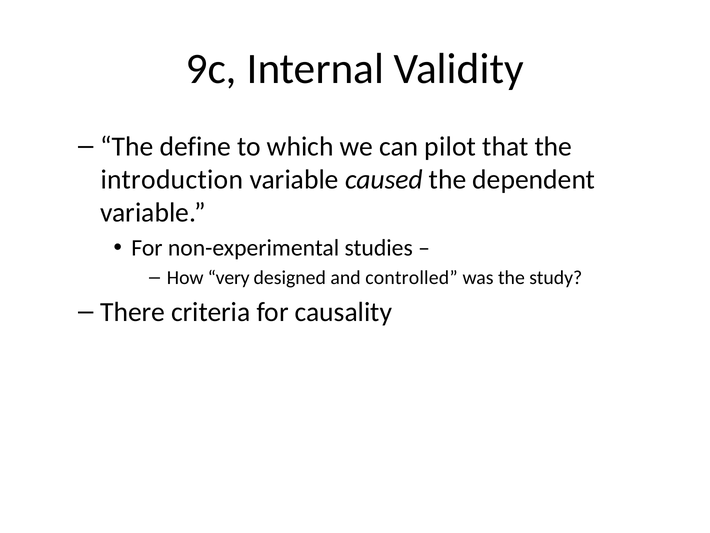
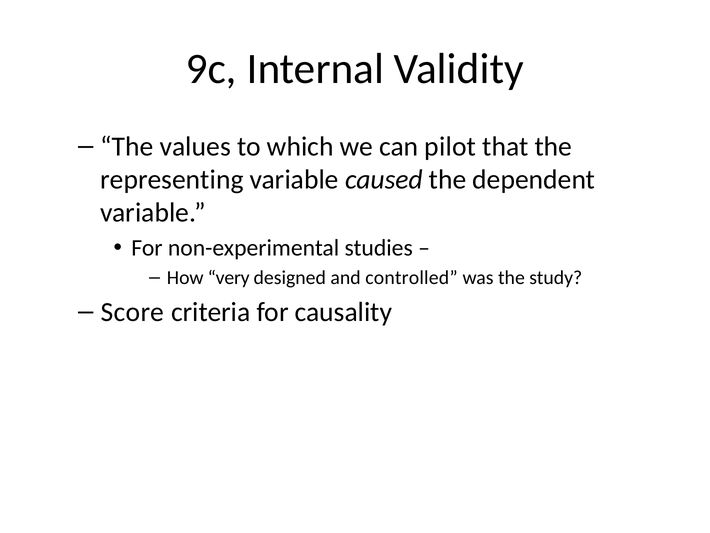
define: define -> values (195, 146)
introduction: introduction -> representing (172, 179)
There: There -> Score (132, 312)
